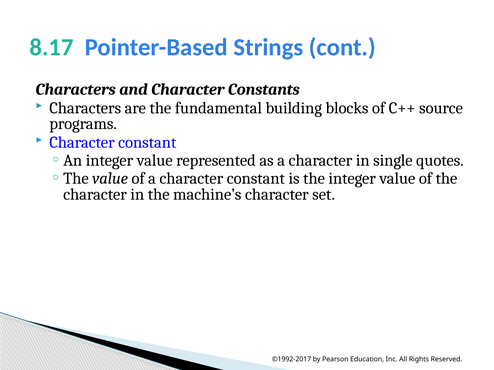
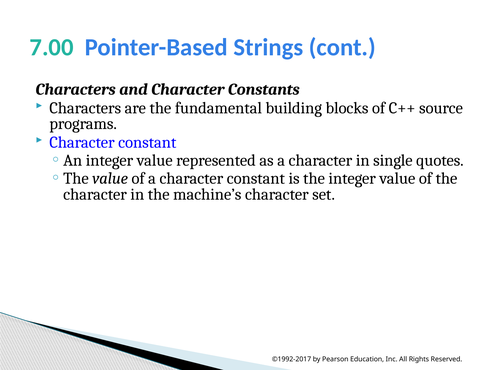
8.17: 8.17 -> 7.00 (52, 47)
